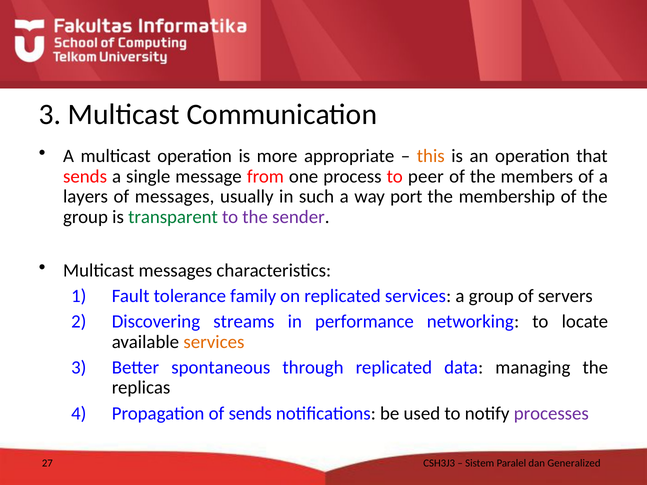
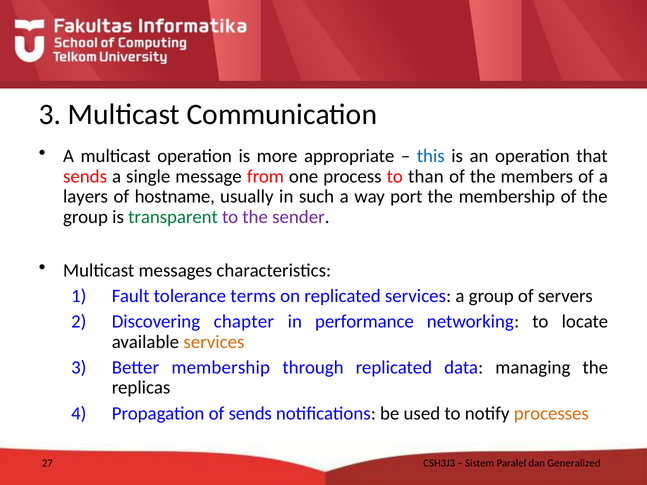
this colour: orange -> blue (431, 156)
peer: peer -> than (426, 176)
of messages: messages -> hostname (175, 197)
family: family -> terms (253, 296)
streams: streams -> chapter (244, 322)
Better spontaneous: spontaneous -> membership (221, 368)
processes colour: purple -> orange (551, 414)
